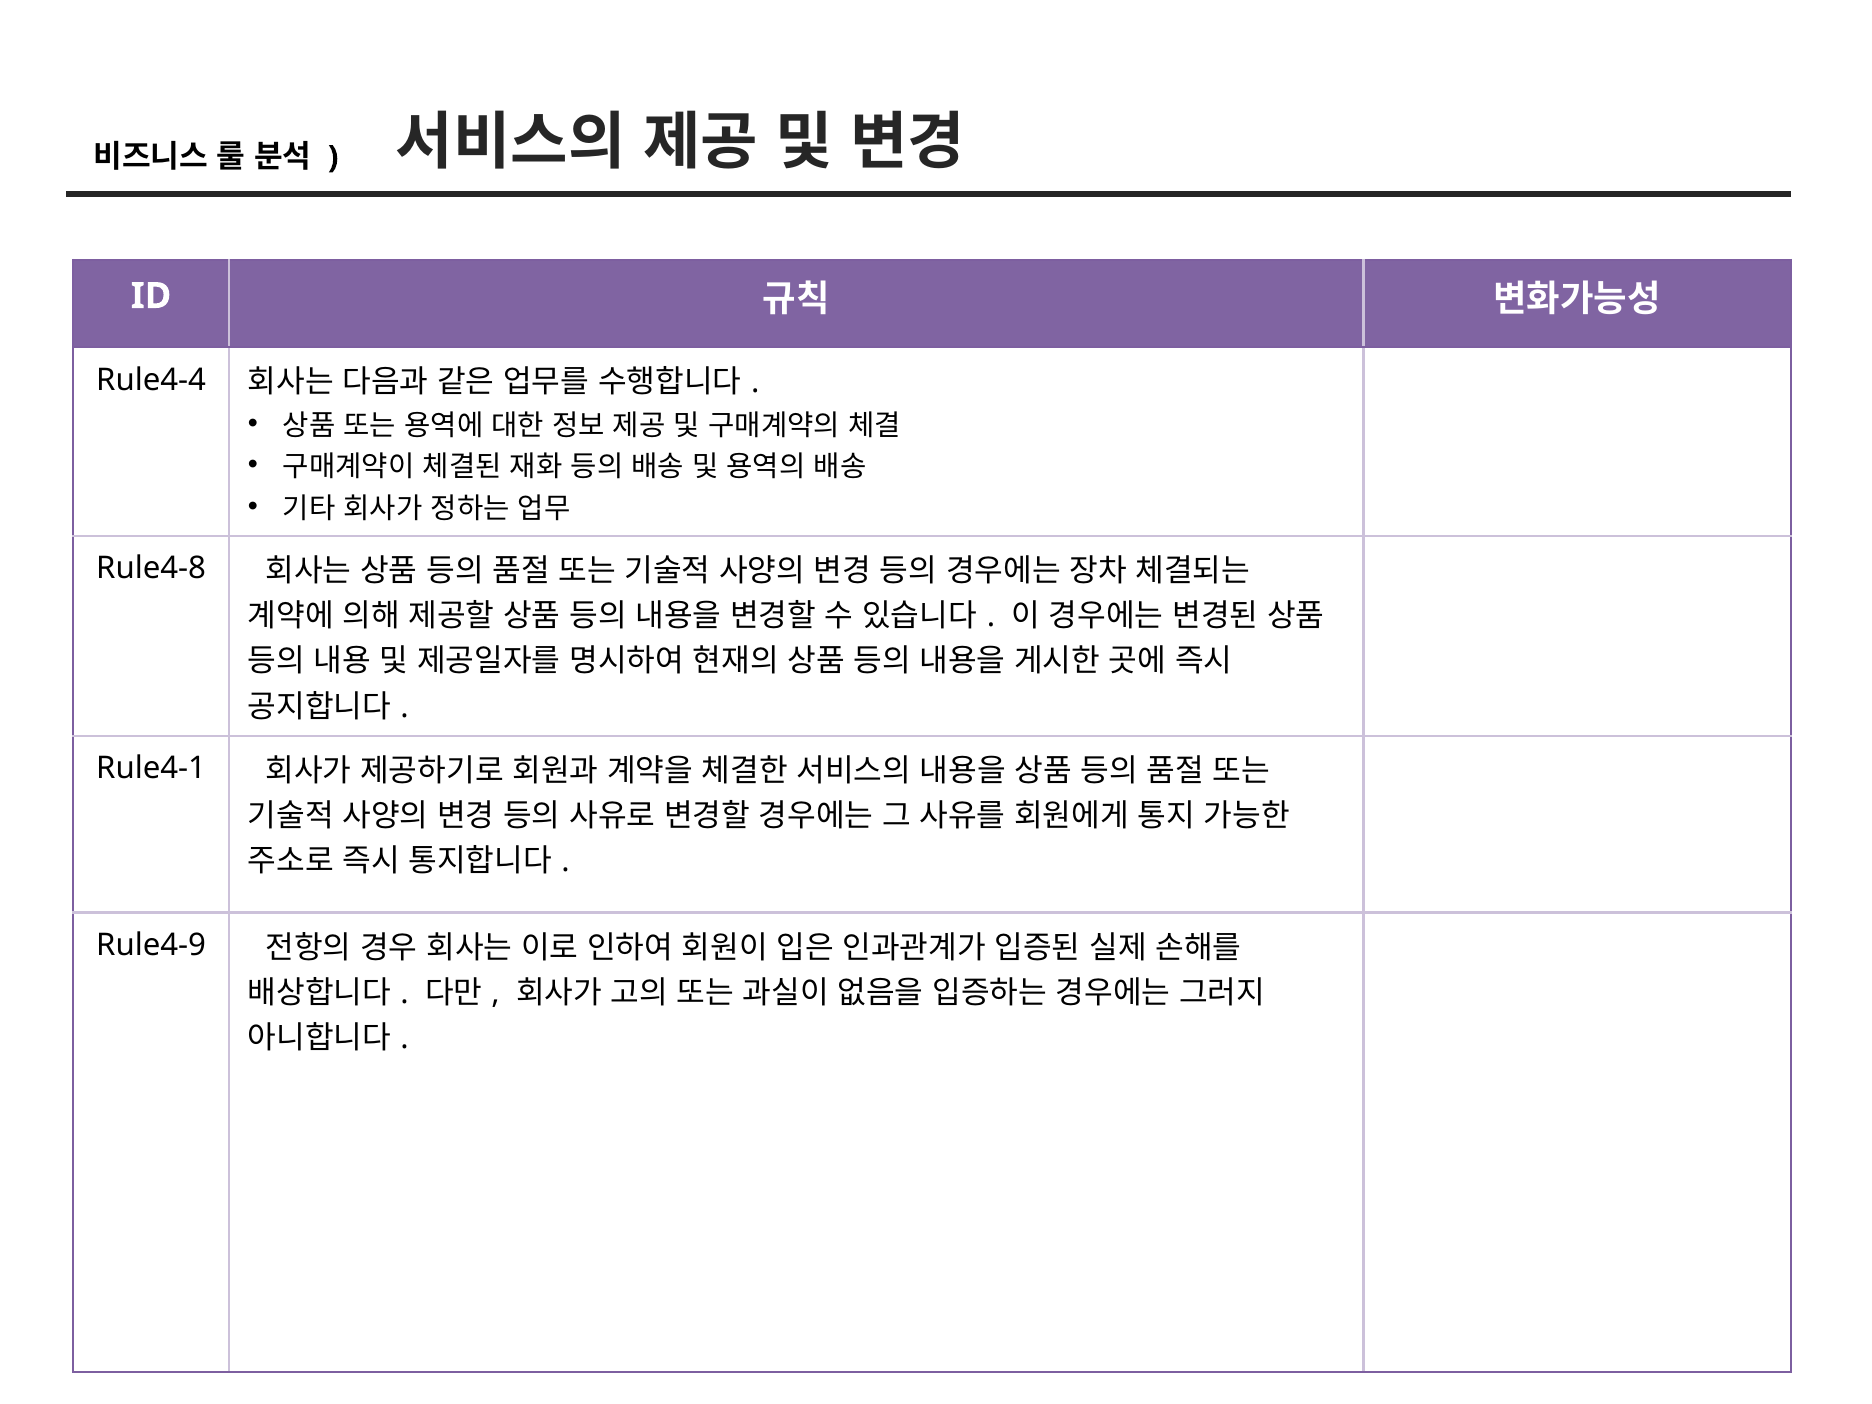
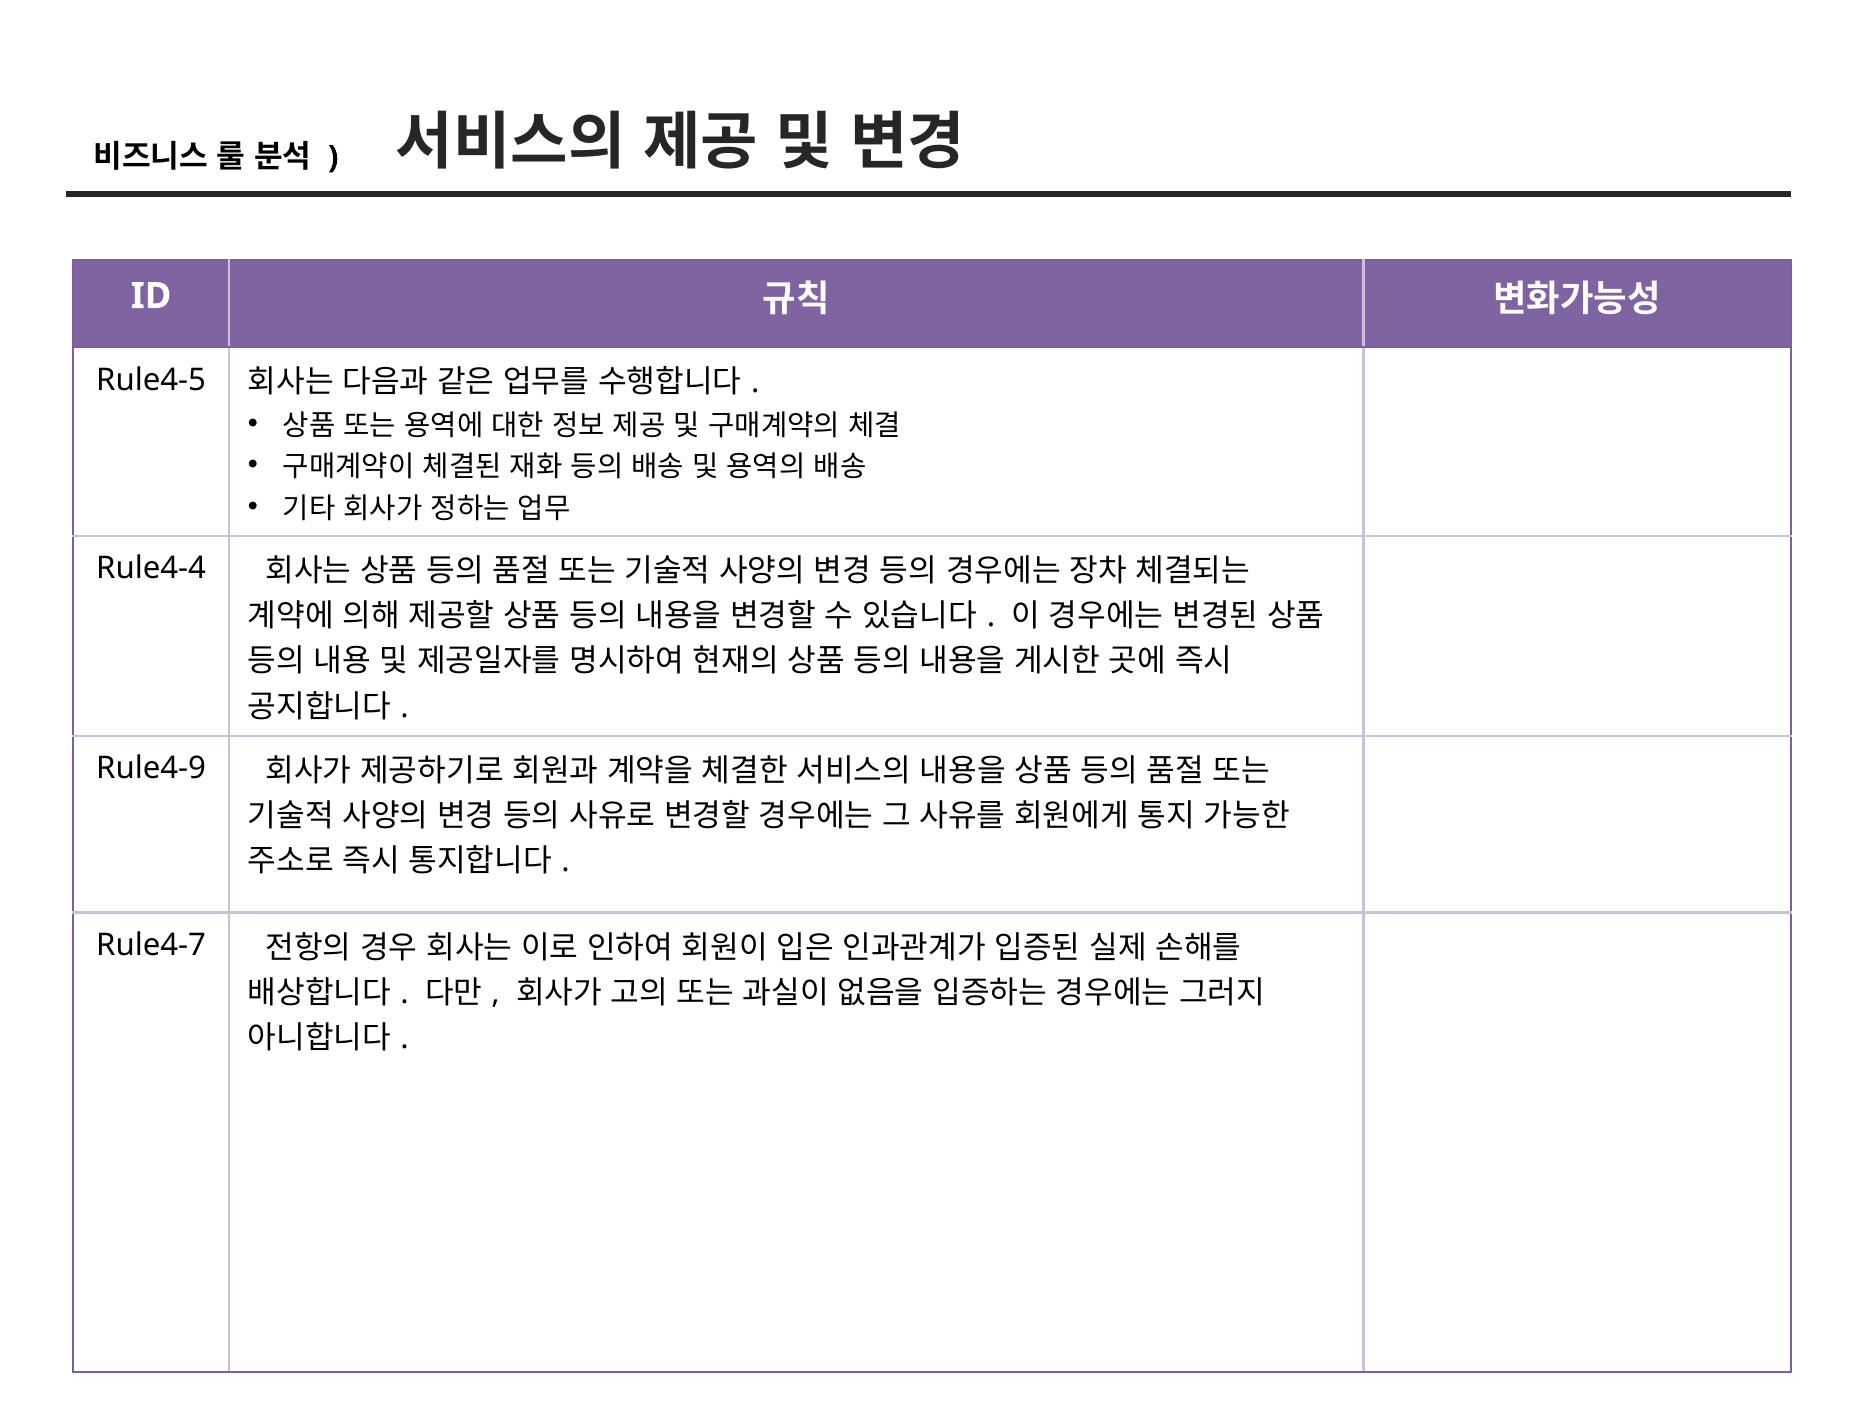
Rule4-4: Rule4-4 -> Rule4-5 (151, 380)
Rule4-8: Rule4-8 -> Rule4-4 (151, 568)
Rule4-1: Rule4-1 -> Rule4-9 (151, 768)
Rule4-9: Rule4-9 -> Rule4-7 (151, 945)
